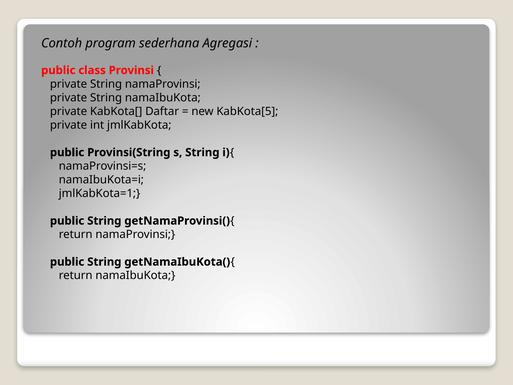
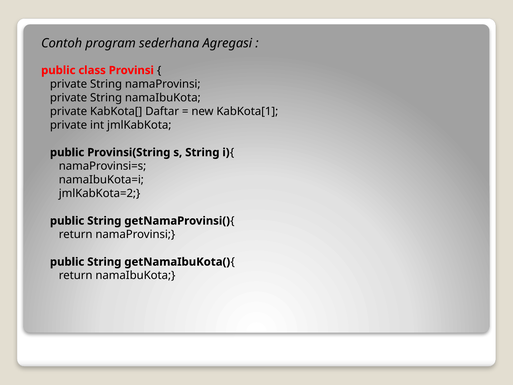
KabKota[5: KabKota[5 -> KabKota[1 (247, 111)
jmlKabKota=1: jmlKabKota=1 -> jmlKabKota=2 (100, 193)
